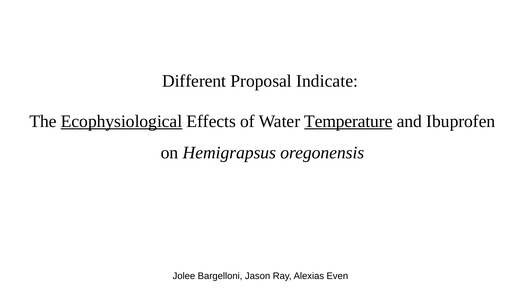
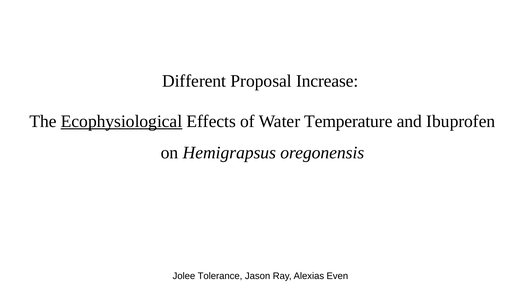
Indicate: Indicate -> Increase (327, 81)
Temperature underline: present -> none (348, 121)
Bargelloni: Bargelloni -> Tolerance (220, 275)
